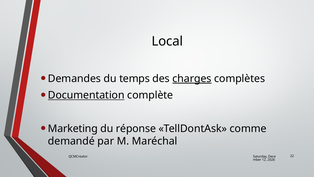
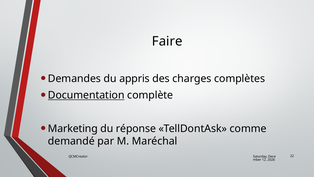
Local: Local -> Faire (167, 41)
temps: temps -> appris (135, 78)
charges underline: present -> none (192, 78)
